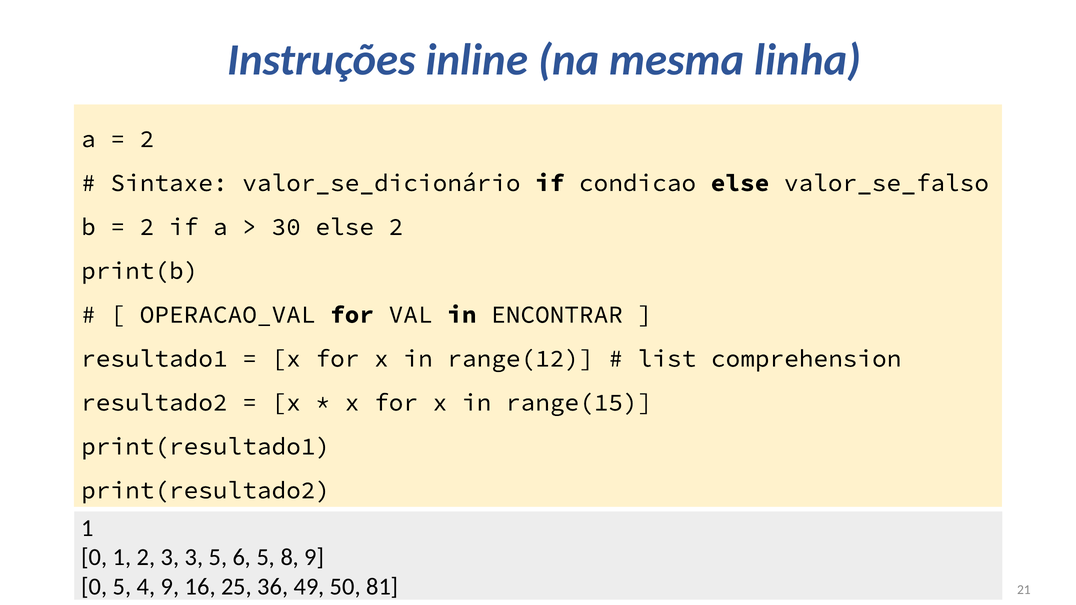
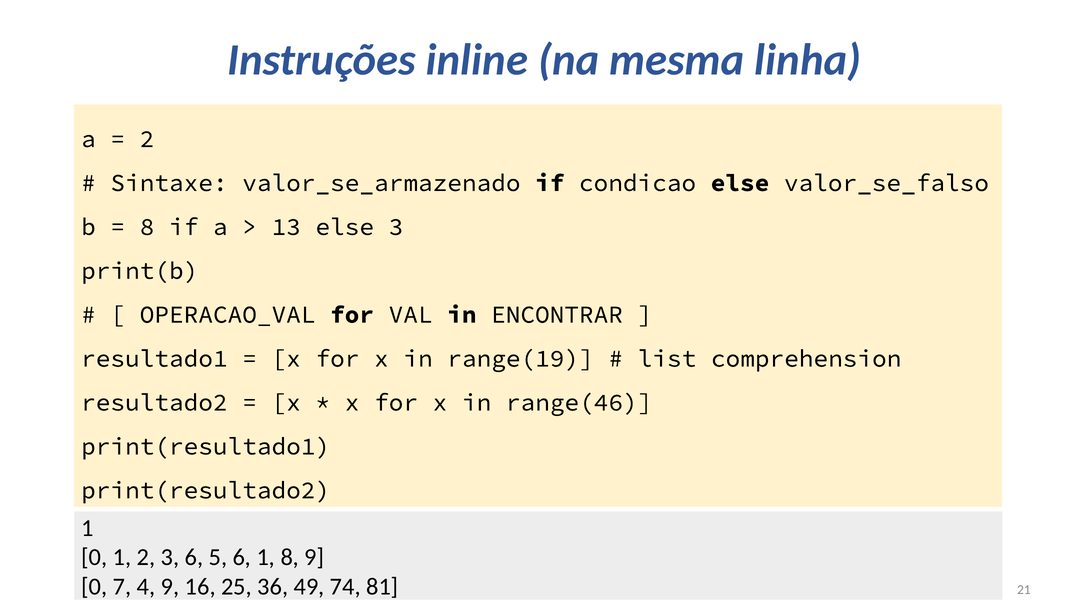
valor_se_dicionário: valor_se_dicionário -> valor_se_armazenado (381, 183)
2: 2 -> 8 (147, 227)
30: 30 -> 13 (286, 227)
else 2: 2 -> 3 (396, 227)
range(12: range(12 -> range(19 (521, 359)
range(15: range(15 -> range(46 (579, 403)
3 3: 3 -> 6 (194, 558)
6 5: 5 -> 1 (266, 558)
0 5: 5 -> 7 (122, 587)
50: 50 -> 74 (345, 587)
